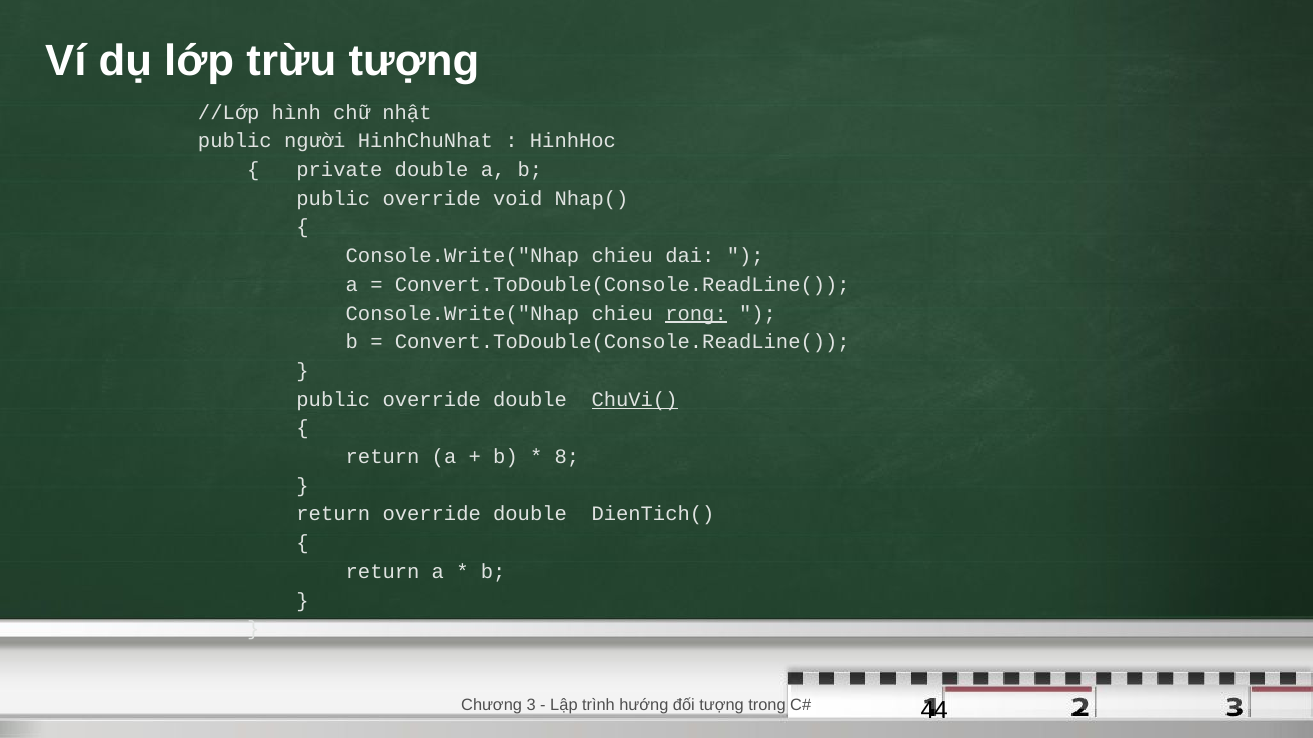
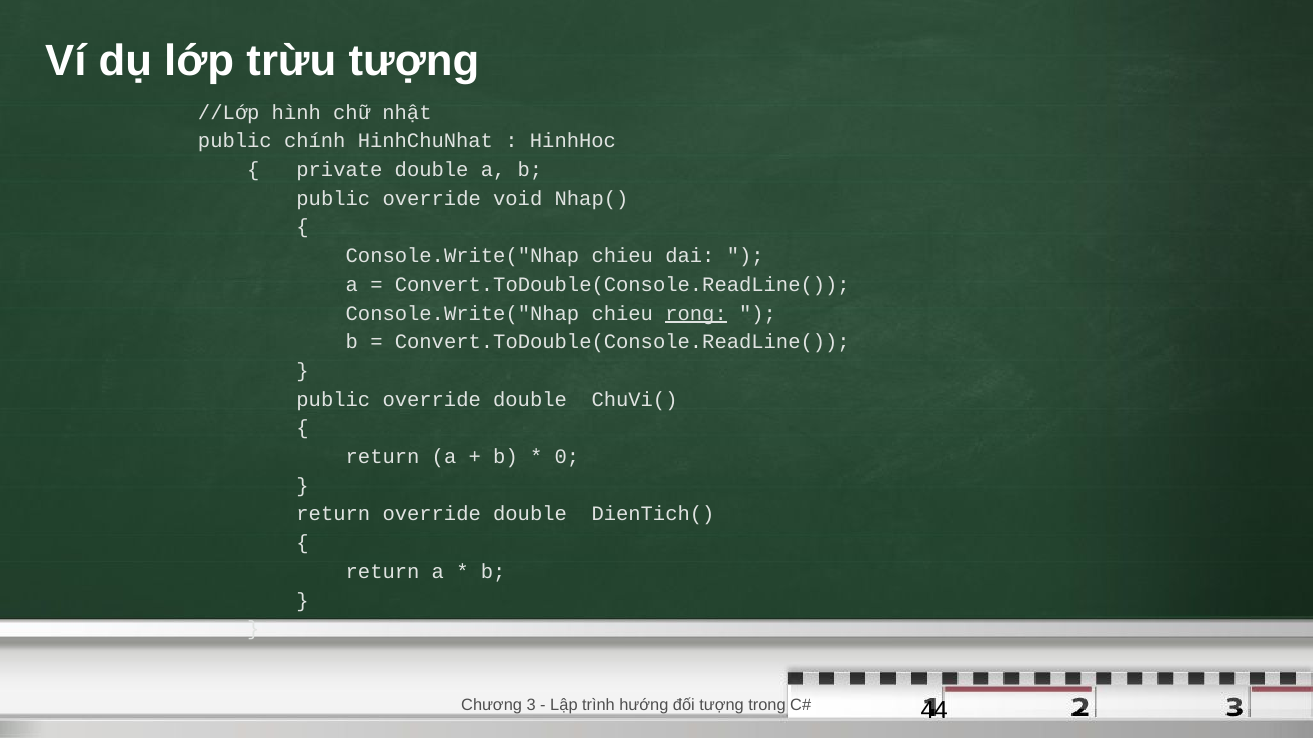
người: người -> chính (315, 141)
ChuVi( underline: present -> none (635, 400)
8: 8 -> 0 (567, 457)
